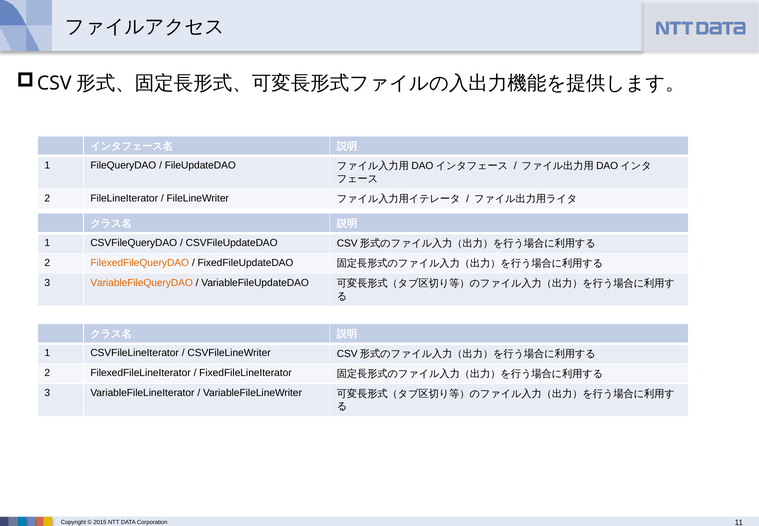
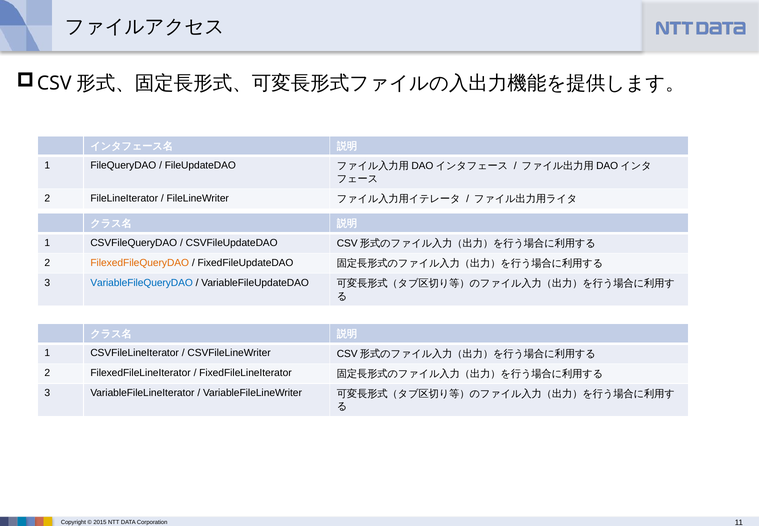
VariableFileQueryDAO colour: orange -> blue (142, 282)
